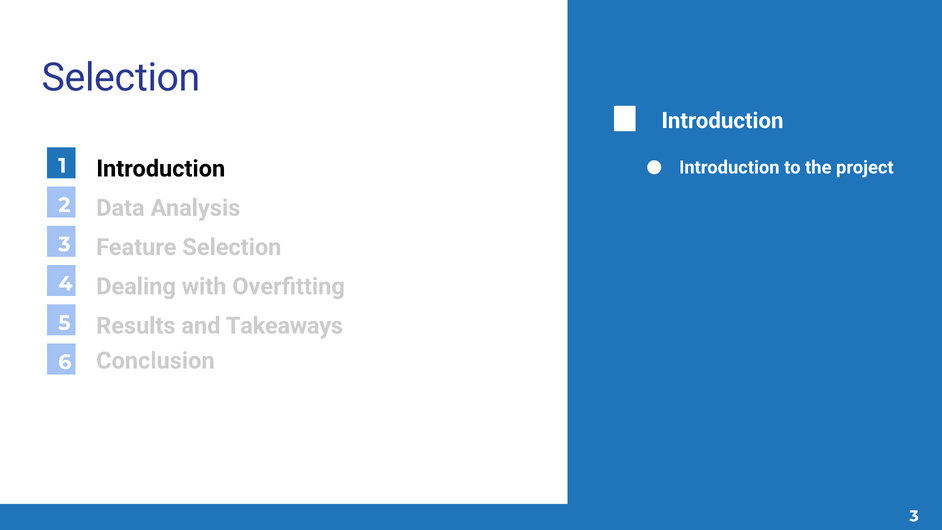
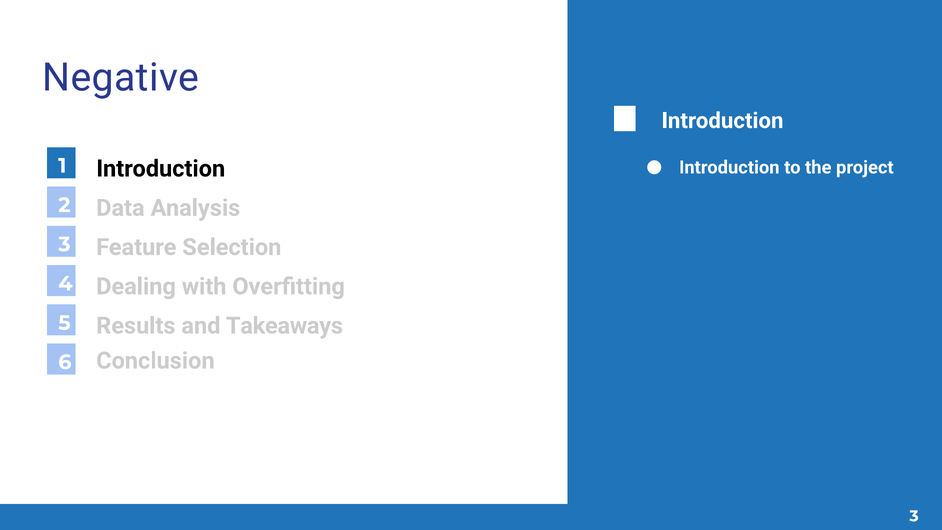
Selection: Selection -> Negative (121, 78)
